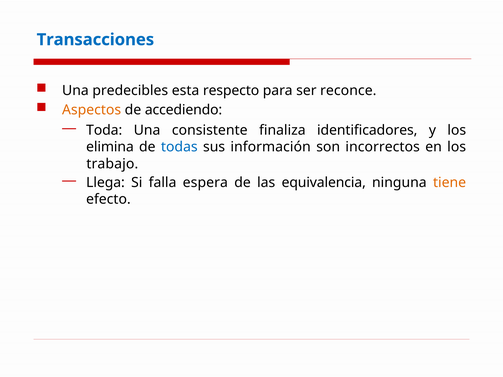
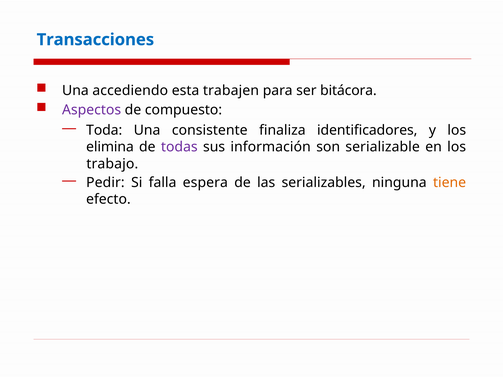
predecibles: predecibles -> accediendo (130, 90)
respecto: respecto -> trabajen (231, 90)
reconce: reconce -> bitácora (348, 90)
Aspectos colour: orange -> purple (92, 110)
accediendo: accediendo -> compuesto (183, 110)
todas colour: blue -> purple (179, 147)
incorrectos: incorrectos -> serializable (383, 147)
Llega: Llega -> Pedir (105, 183)
equivalencia: equivalencia -> serializables (324, 183)
